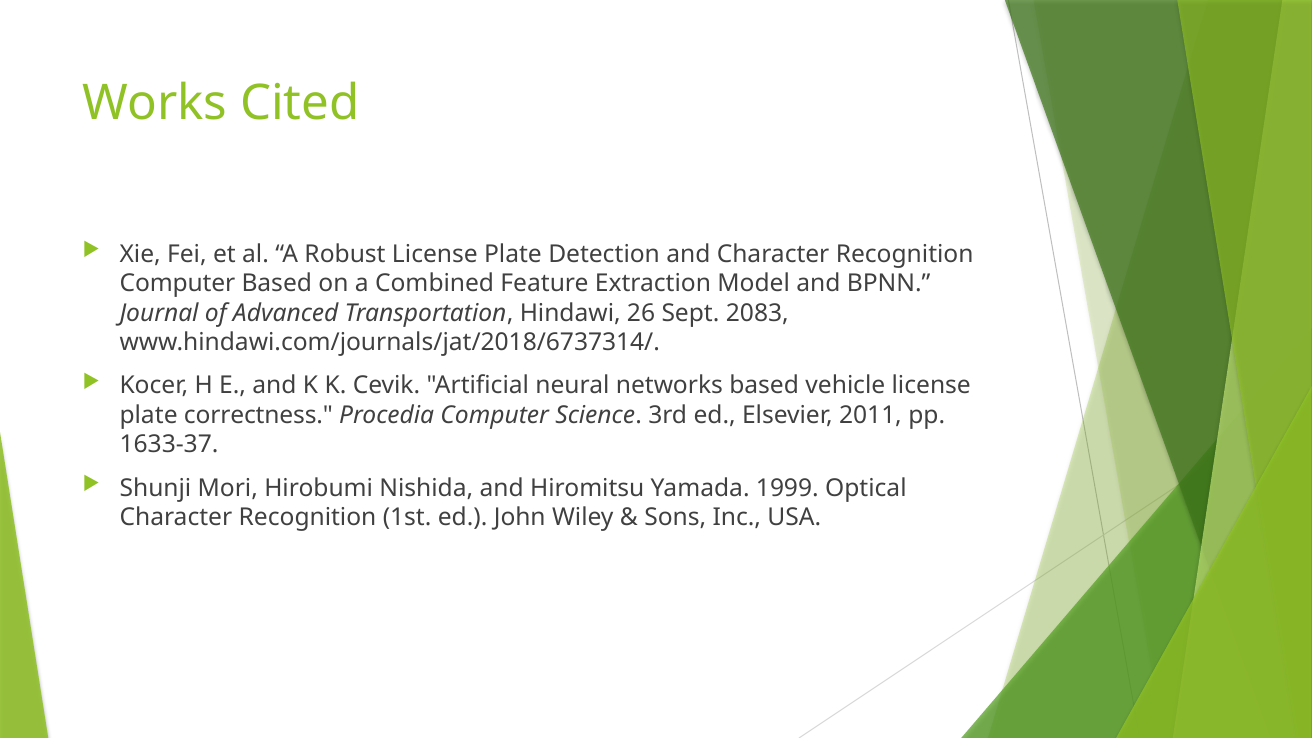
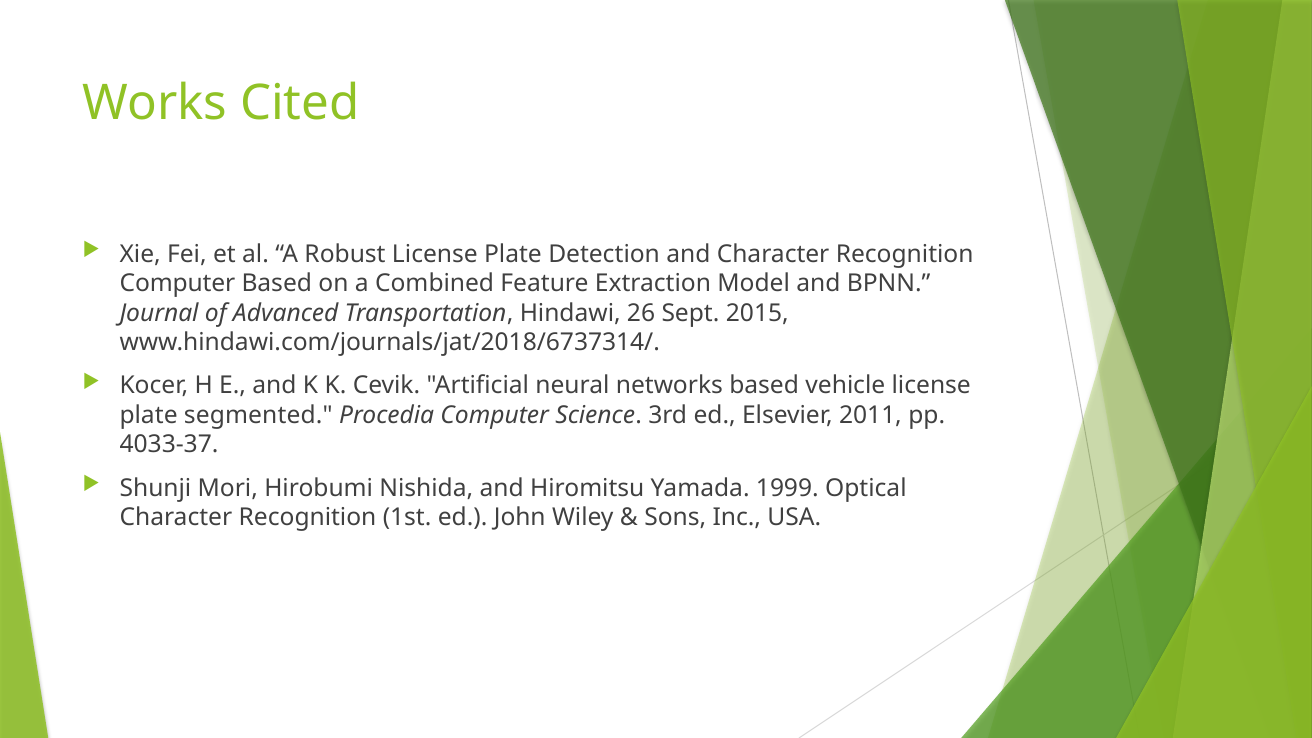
2083: 2083 -> 2015 (757, 313)
correctness: correctness -> segmented (258, 415)
1633-37: 1633-37 -> 4033-37 (169, 445)
